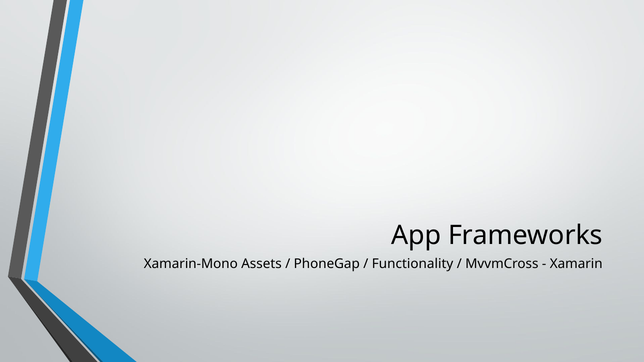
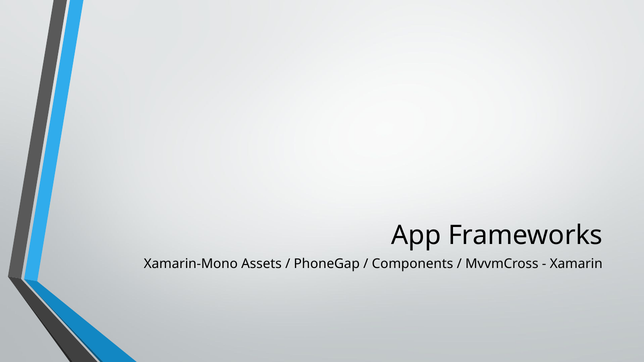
Functionality: Functionality -> Components (413, 264)
